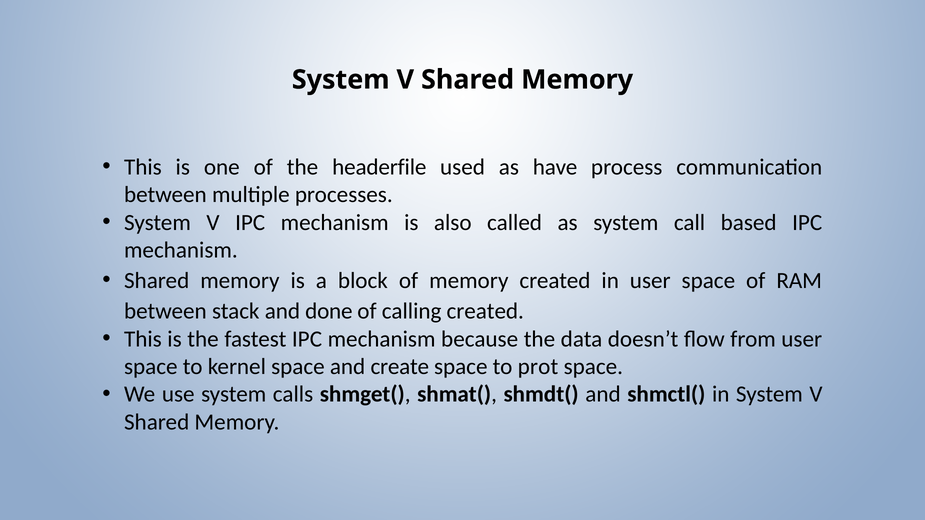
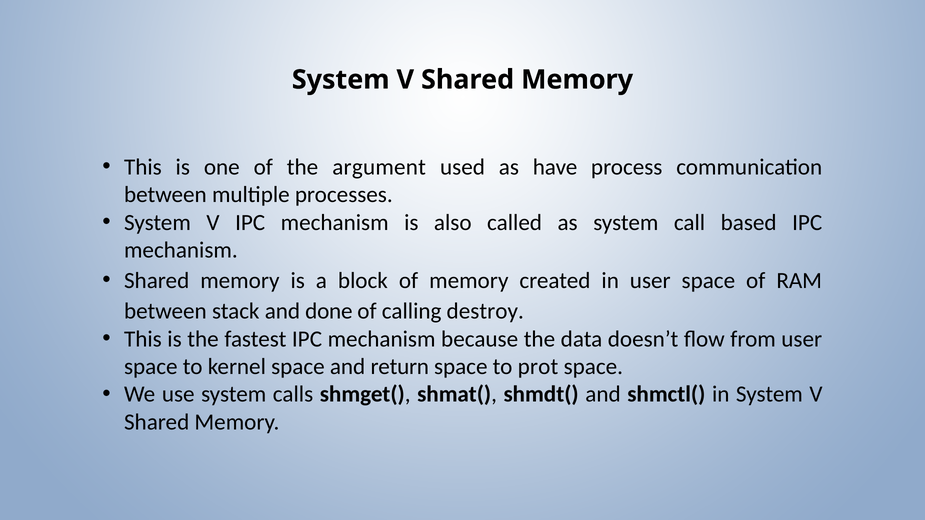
headerfile: headerfile -> argument (379, 167)
calling created: created -> destroy (485, 311)
create: create -> return (400, 367)
